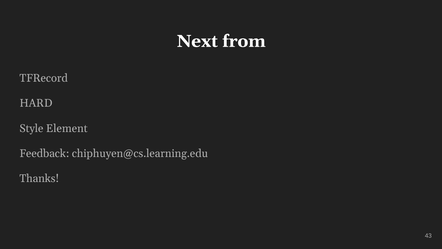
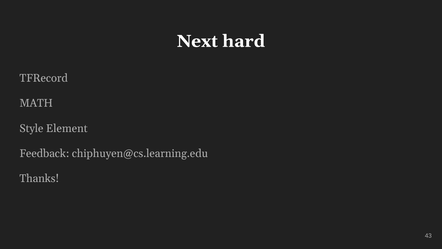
from: from -> hard (244, 41)
HARD: HARD -> MATH (36, 103)
